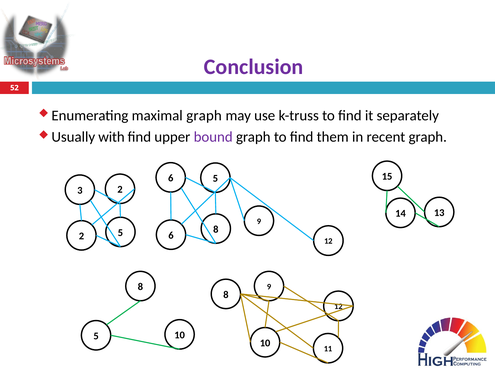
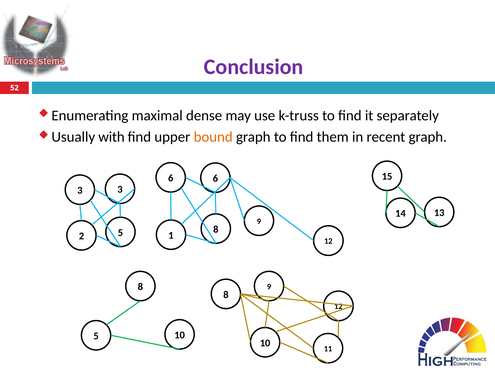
maximal graph: graph -> dense (204, 115)
bound colour: purple -> orange (213, 137)
6 5: 5 -> 6 (215, 178)
3 2: 2 -> 3 (120, 189)
5 6: 6 -> 1 (171, 235)
